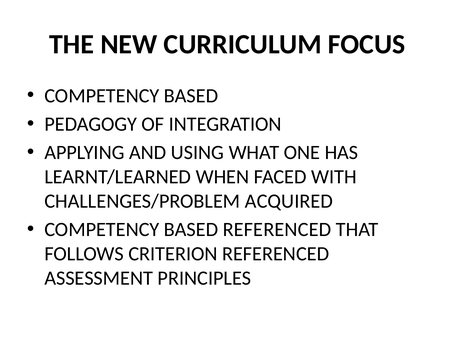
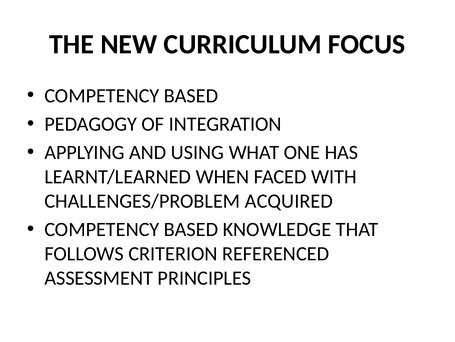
BASED REFERENCED: REFERENCED -> KNOWLEDGE (277, 229)
